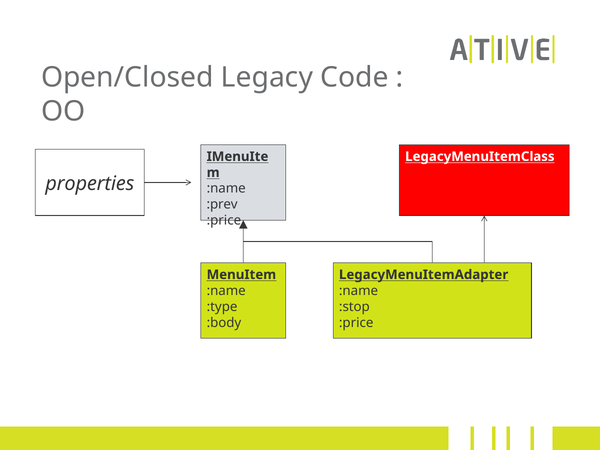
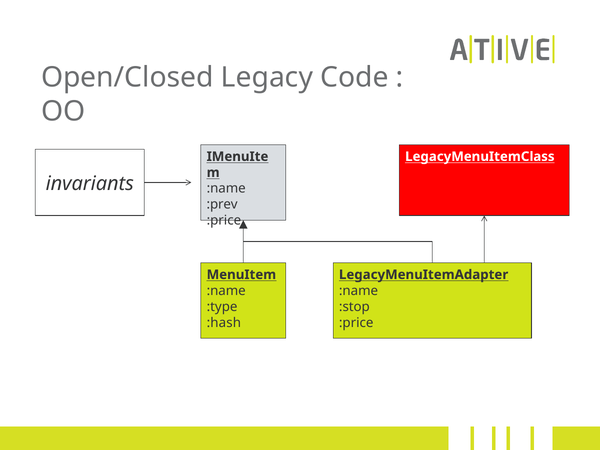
properties: properties -> invariants (90, 184)
:body: :body -> :hash (224, 323)
